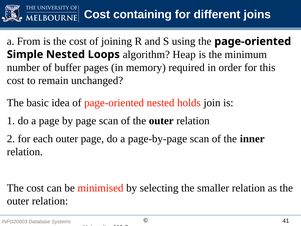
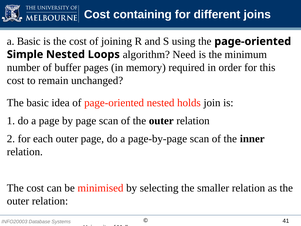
a From: From -> Basic (29, 41)
Heap: Heap -> Need (184, 54)
